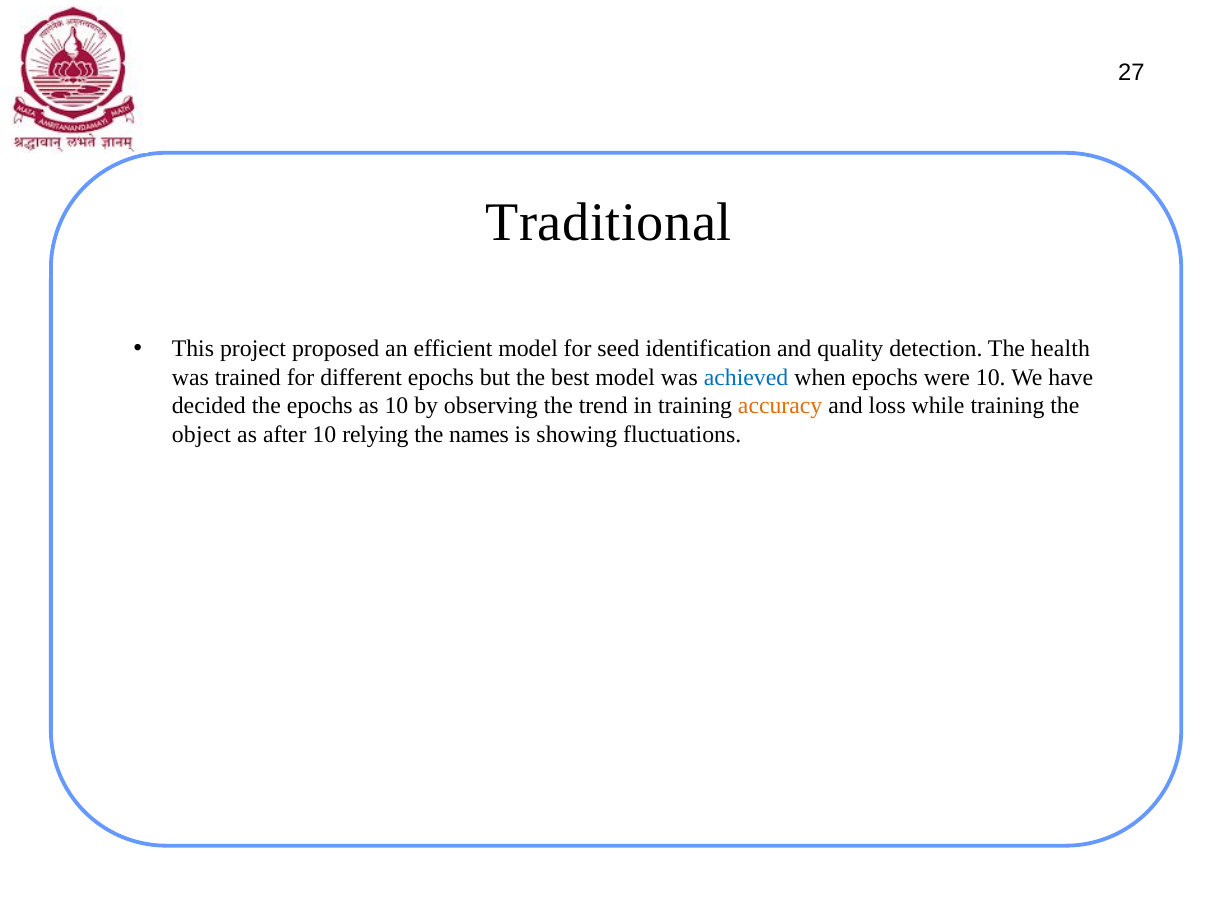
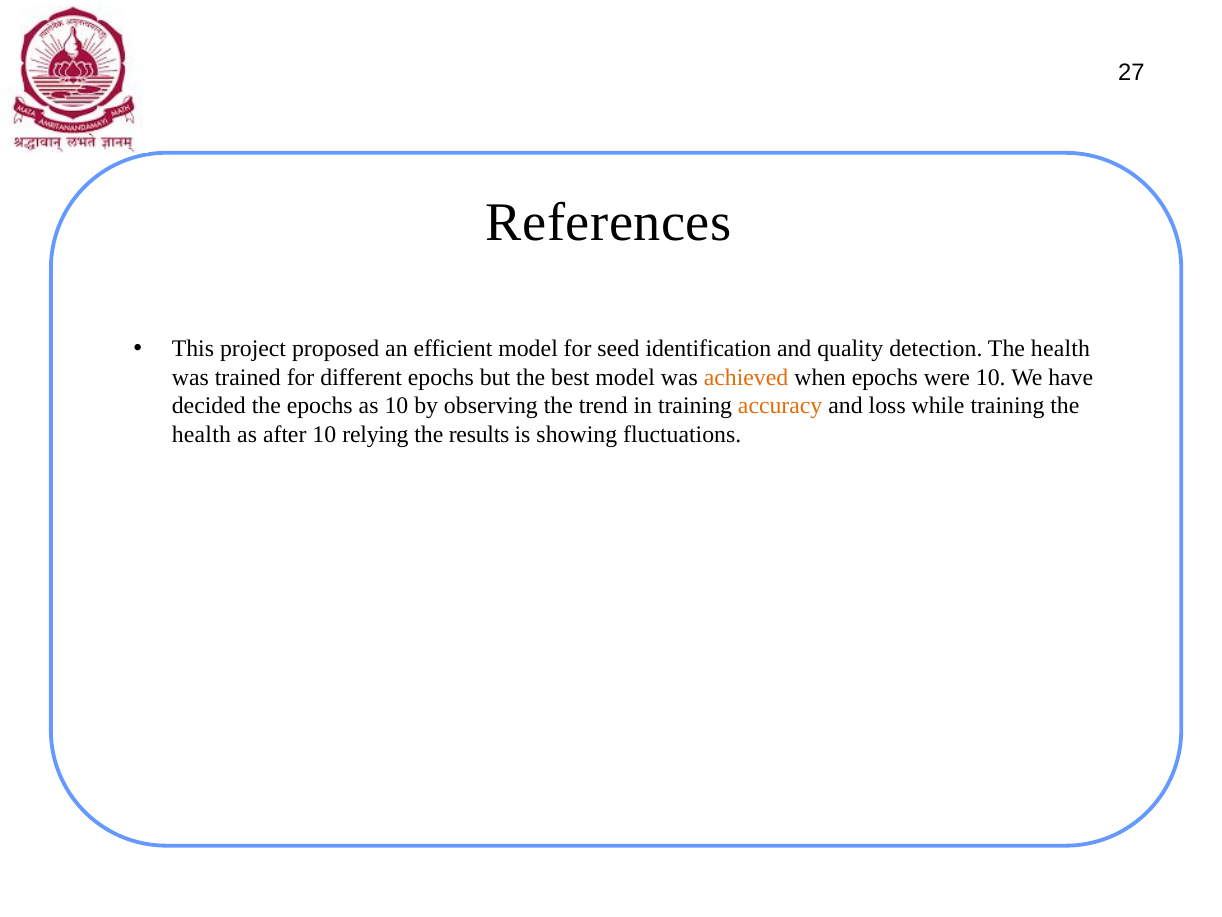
Traditional: Traditional -> References (609, 223)
achieved colour: blue -> orange (746, 377)
object: object -> health (201, 434)
names: names -> results (479, 434)
